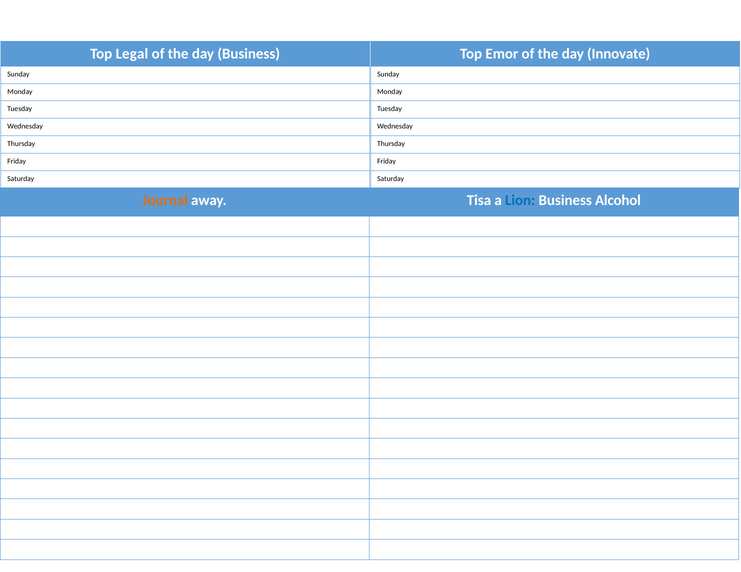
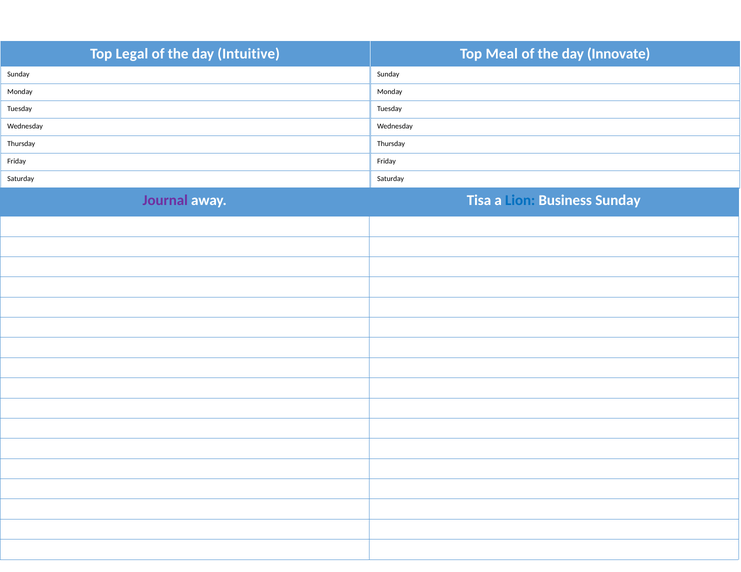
day Business: Business -> Intuitive (249, 54)
Emor: Emor -> Meal (502, 54)
Journal colour: orange -> purple (165, 201)
Business Alcohol: Alcohol -> Sunday (618, 201)
